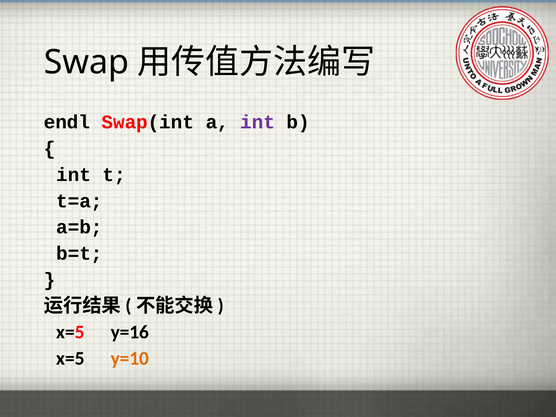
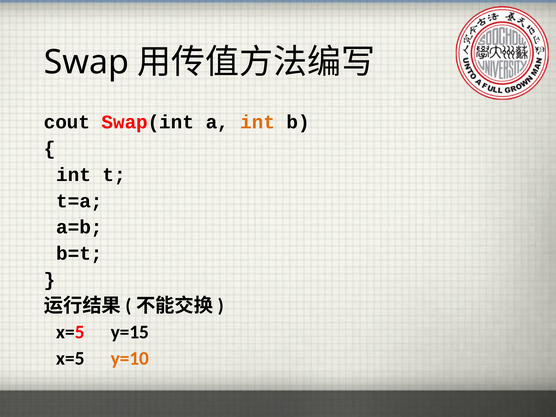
endl: endl -> cout (67, 122)
int colour: purple -> orange (258, 122)
y=16: y=16 -> y=15 (130, 332)
